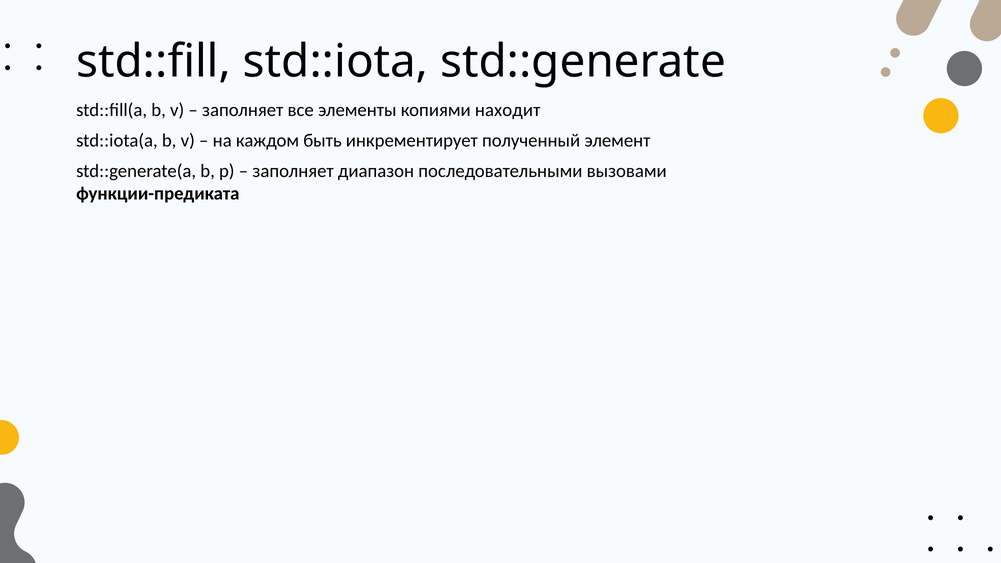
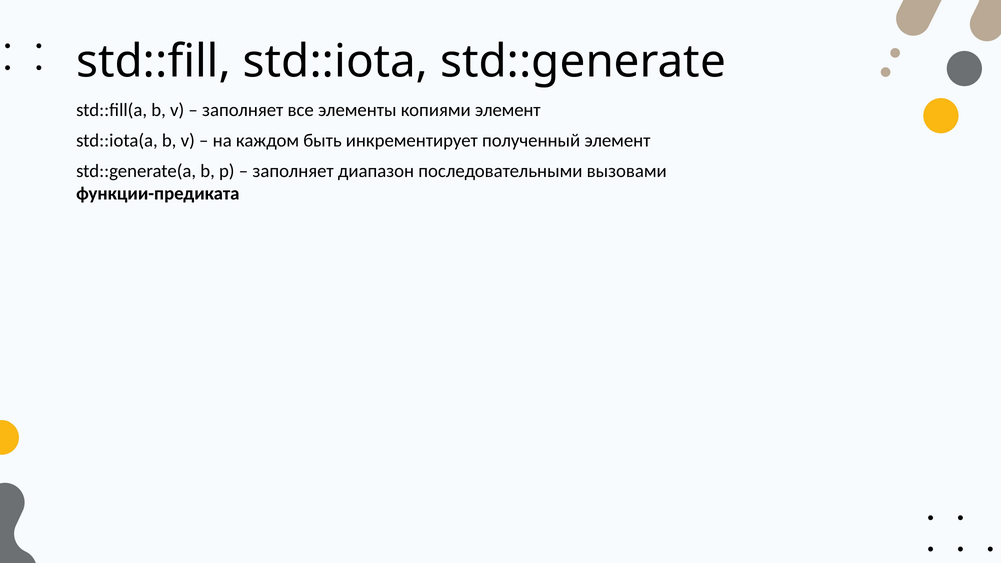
копиями находит: находит -> элемент (508, 110)
